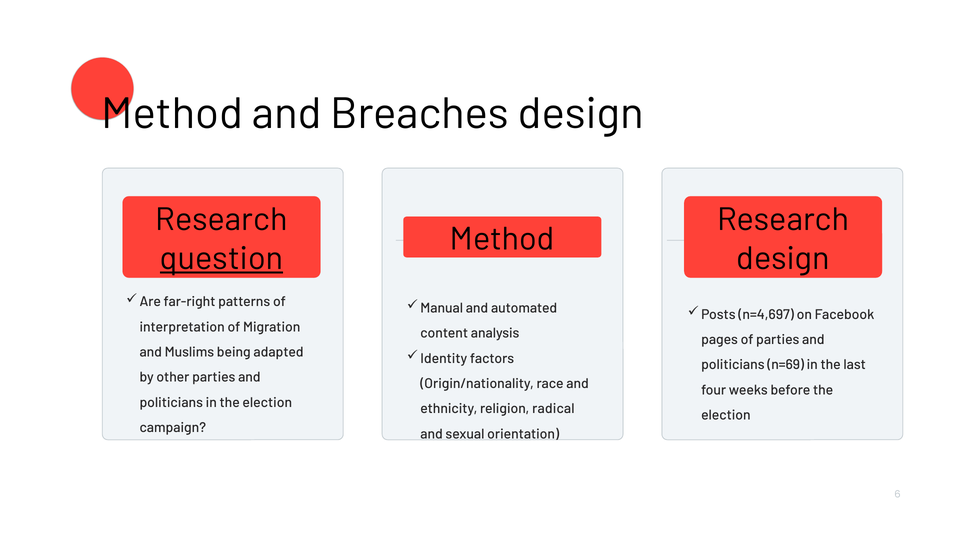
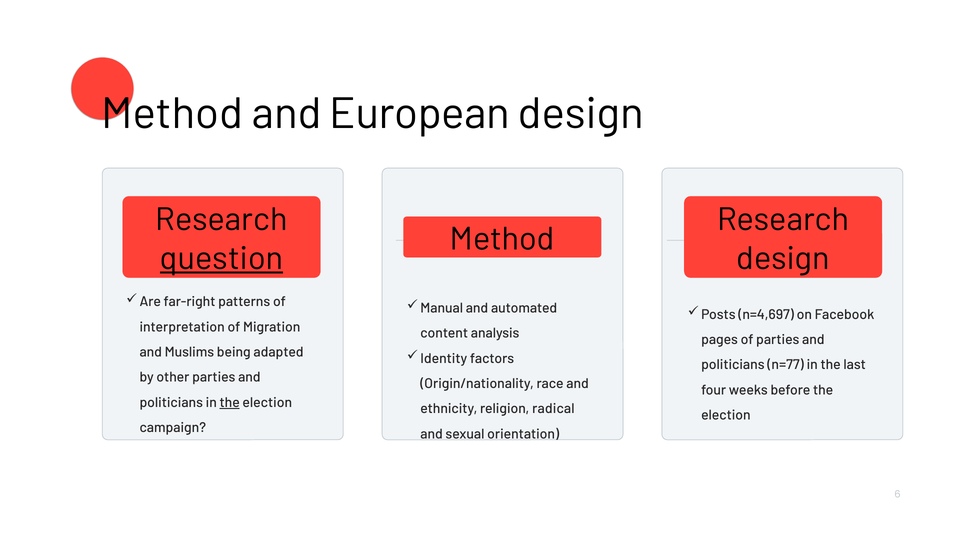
Breaches: Breaches -> European (420, 114)
n=69: n=69 -> n=77 (786, 365)
the underline: none -> present (230, 402)
